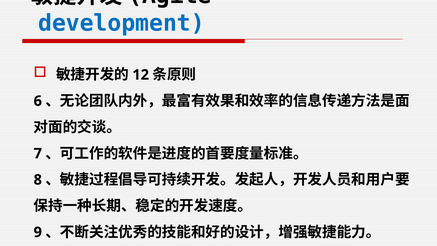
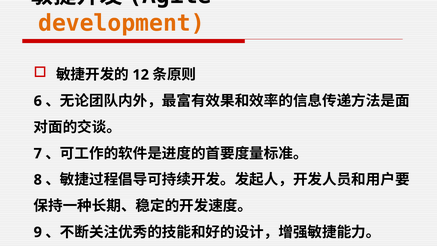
development colour: blue -> orange (121, 23)
